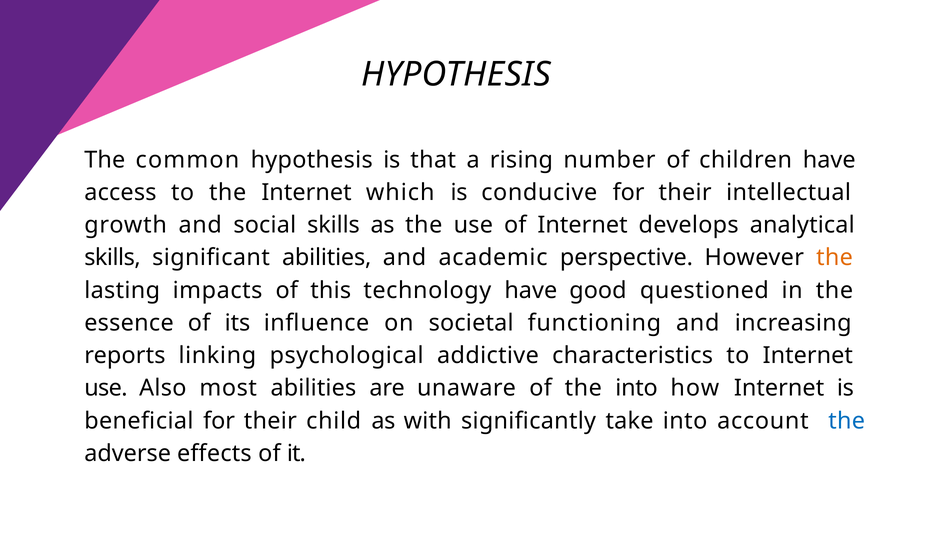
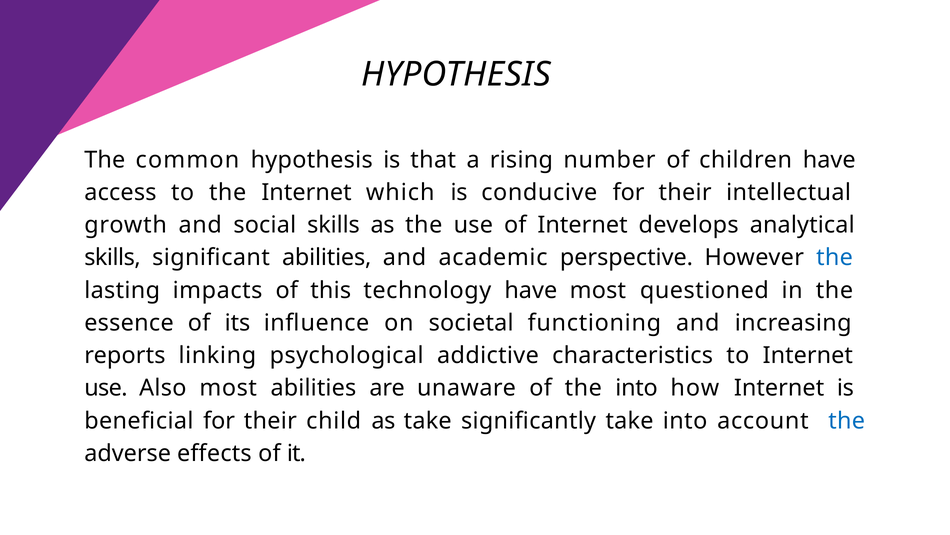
the colour: orange -> blue (835, 257)
have good: good -> most (598, 290)
as with: with -> take (428, 420)
